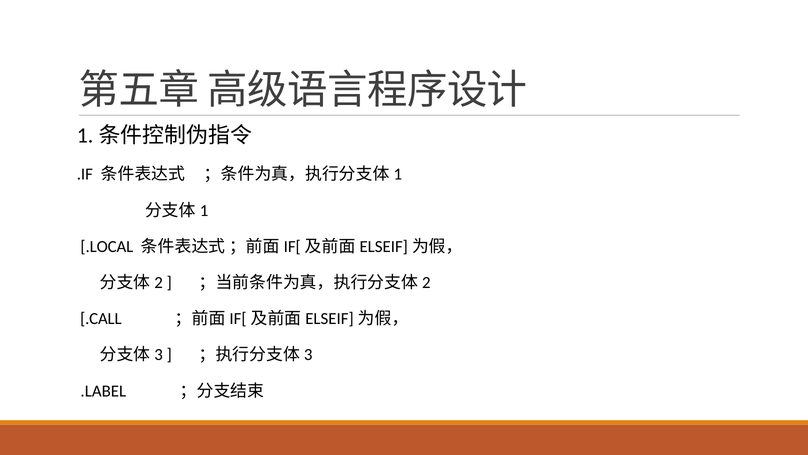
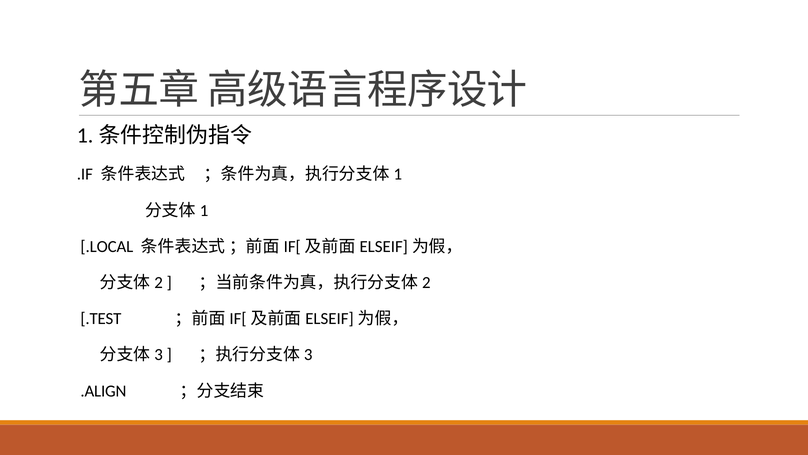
.CALL: .CALL -> .TEST (101, 318)
.LABEL: .LABEL -> .ALIGN (103, 391)
